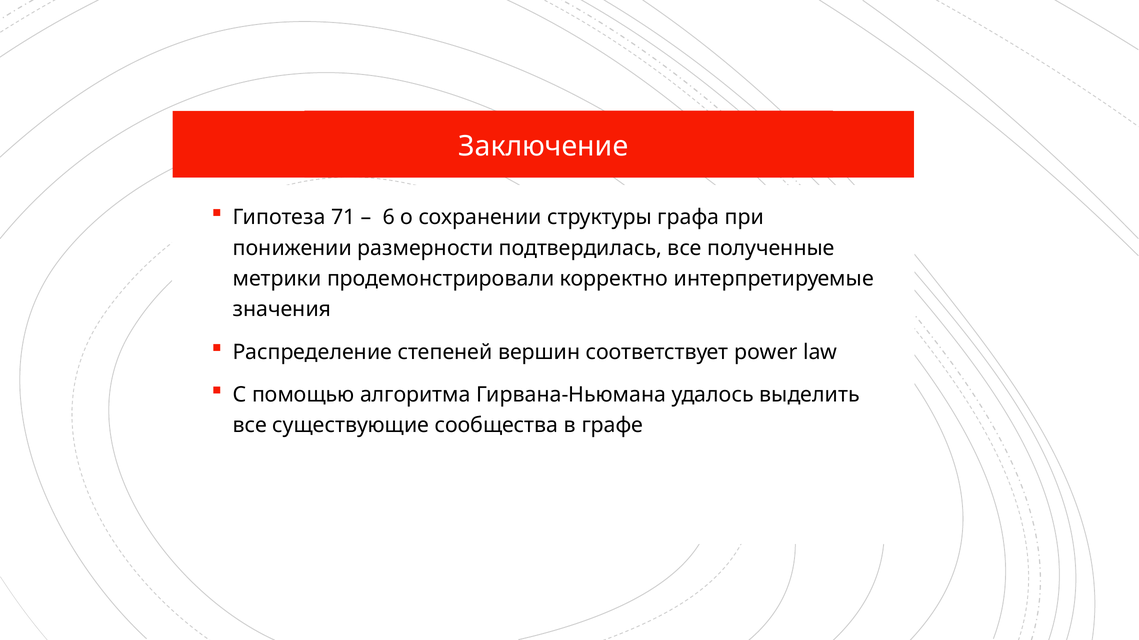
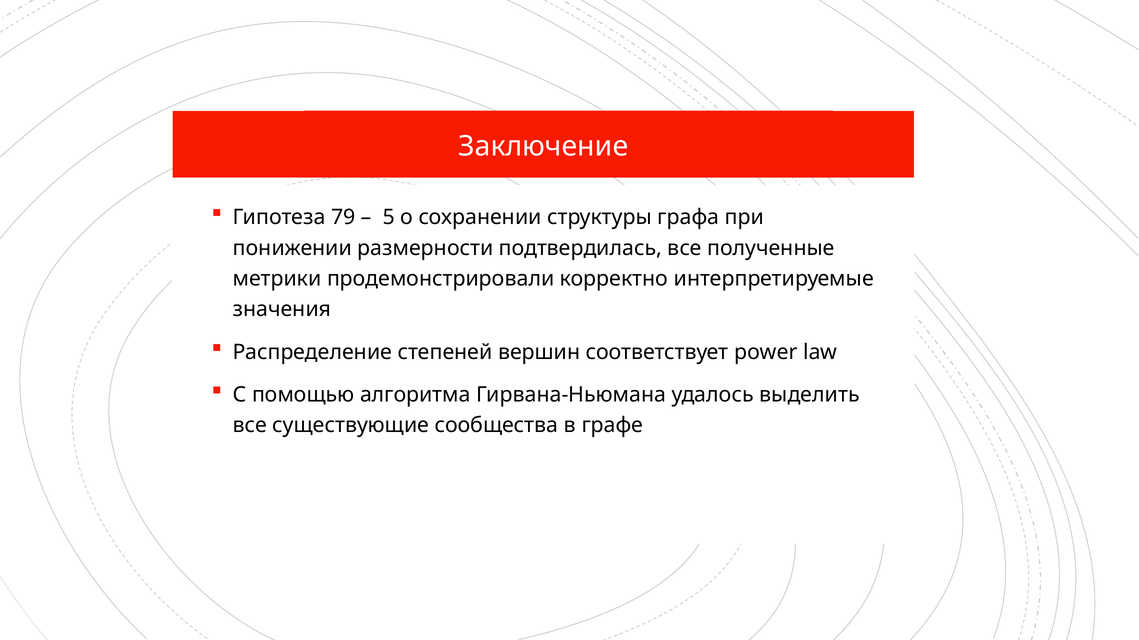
71: 71 -> 79 (343, 218)
6: 6 -> 5 (389, 218)
